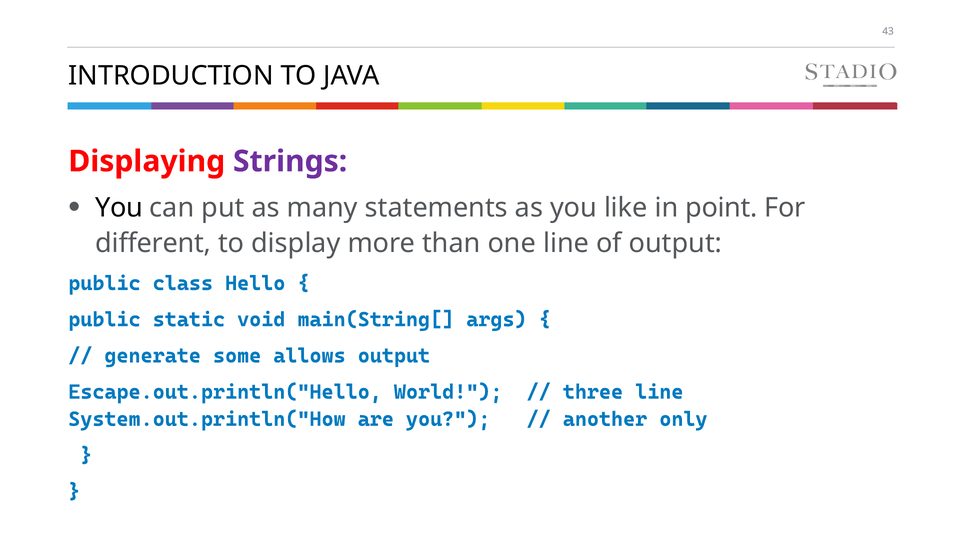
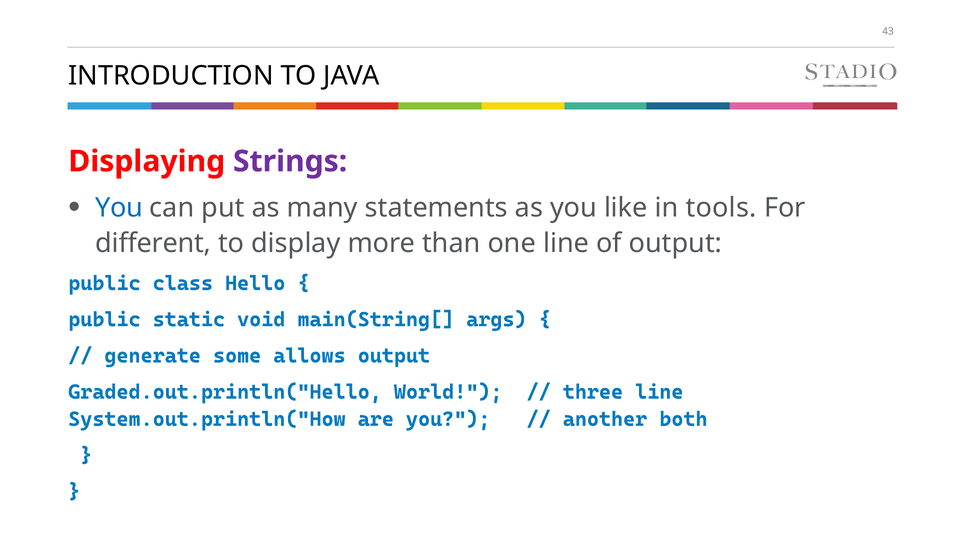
You colour: black -> blue (119, 208)
point: point -> tools (721, 208)
Escape.out.println("Hello: Escape.out.println("Hello -> Graded.out.println("Hello (225, 392)
only: only -> both (683, 419)
